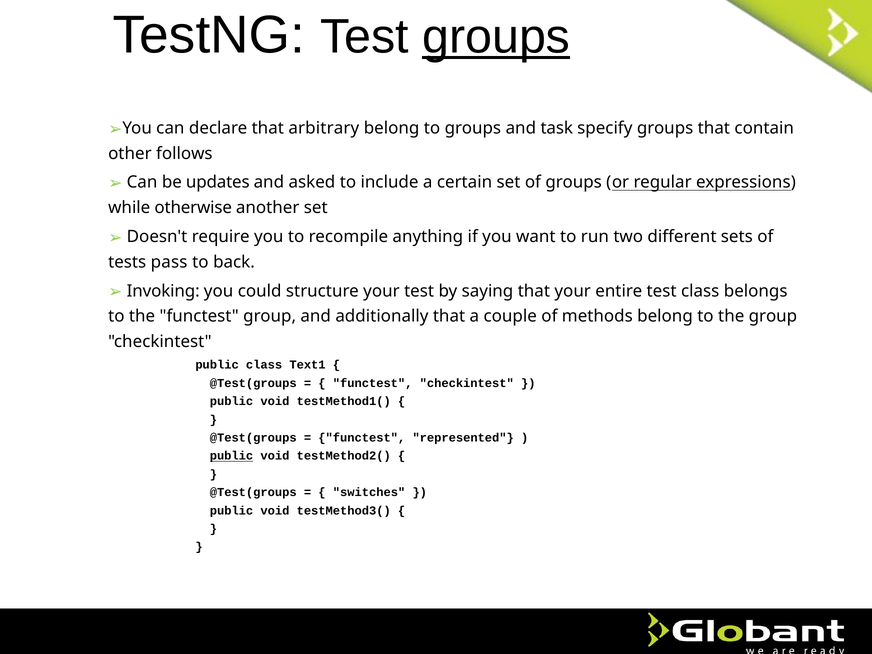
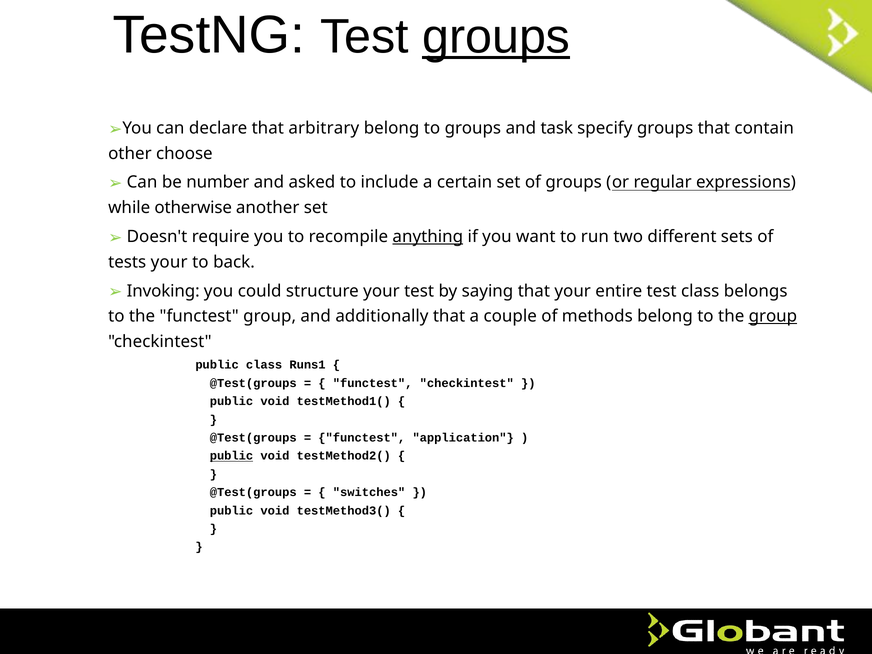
follows: follows -> choose (184, 154)
updates: updates -> number (218, 182)
anything underline: none -> present (428, 237)
tests pass: pass -> your (169, 262)
group underline: none -> present (773, 316)
Text1: Text1 -> Runs1 (308, 365)
represented: represented -> application (463, 438)
